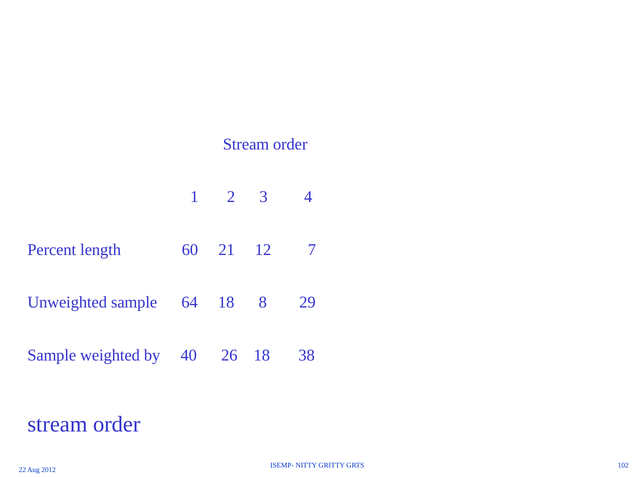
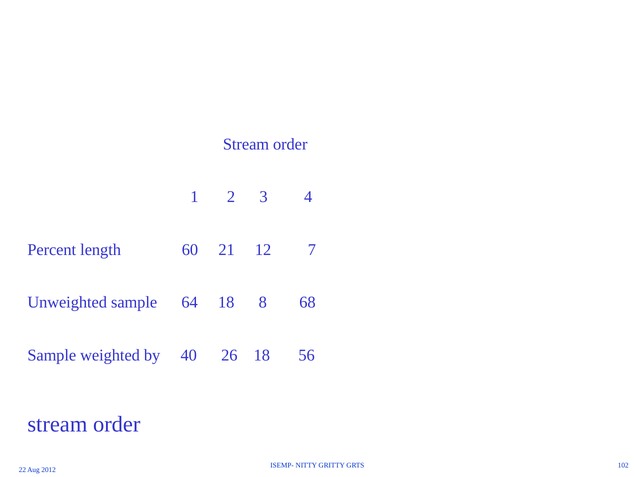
29: 29 -> 68 (307, 302)
38: 38 -> 56 (307, 355)
